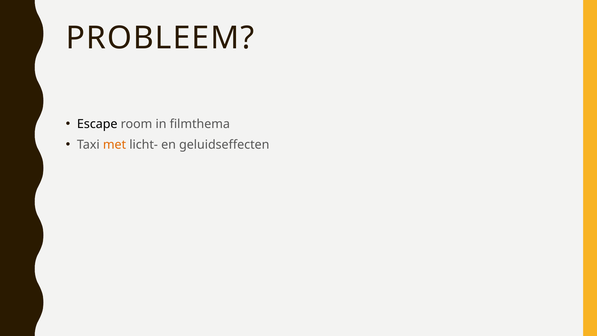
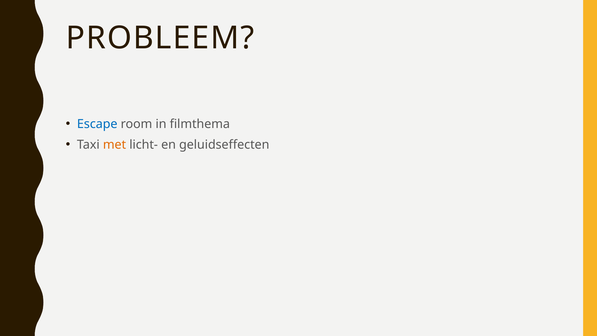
Escape colour: black -> blue (97, 124)
